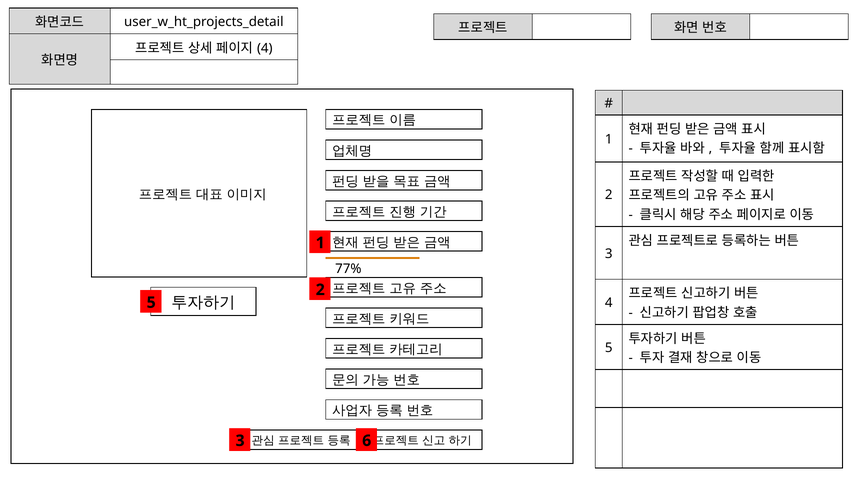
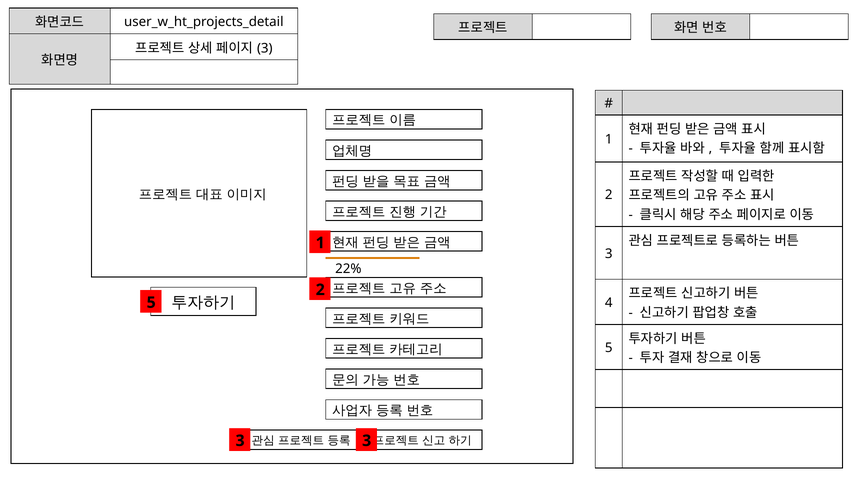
4: 4 -> 3 (265, 48)
77%: 77% -> 22% (348, 269)
3 6: 6 -> 3 (367, 441)
